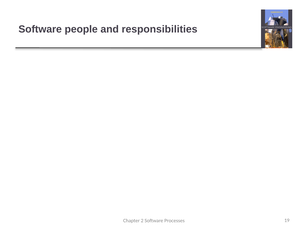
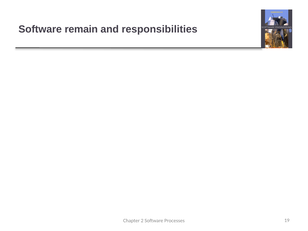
people: people -> remain (81, 29)
